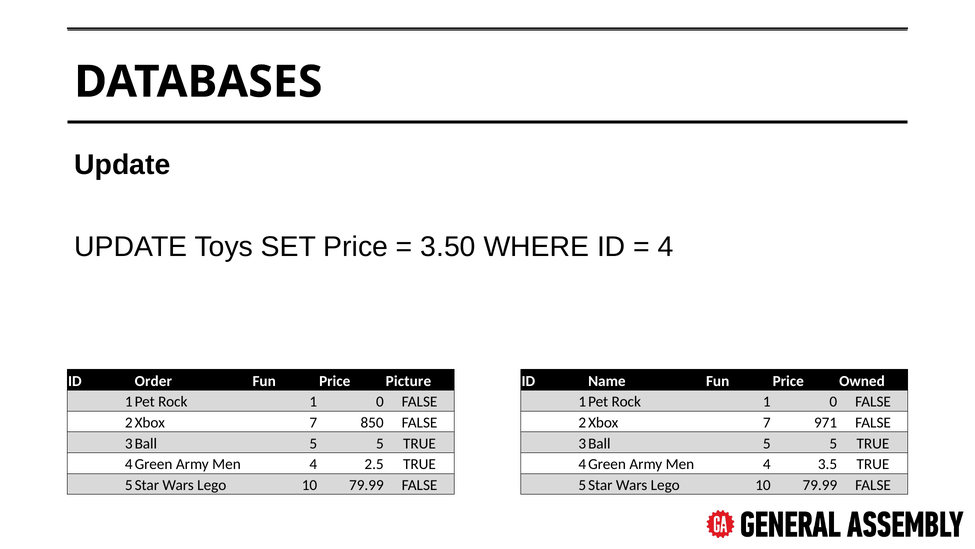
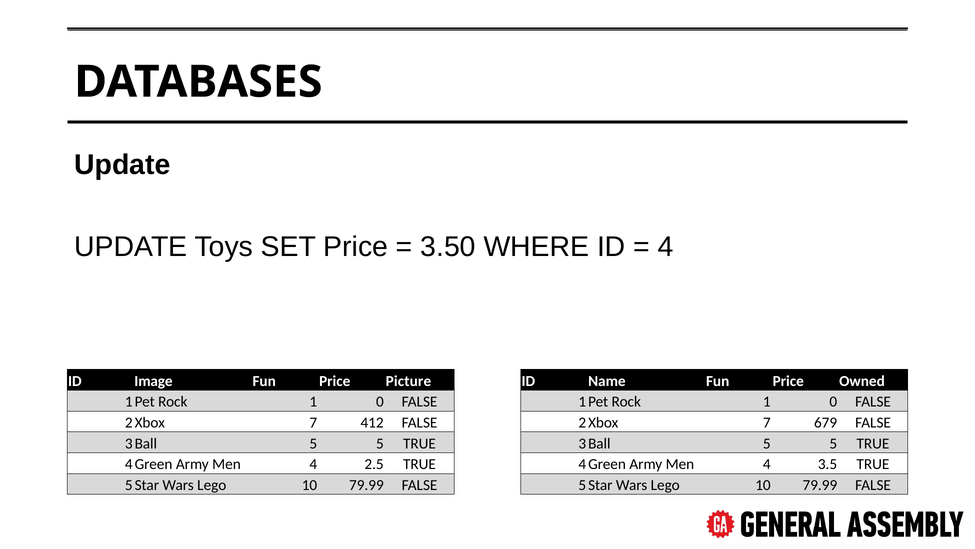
Order: Order -> Image (153, 381)
850: 850 -> 412 (372, 422)
971: 971 -> 679 (826, 422)
